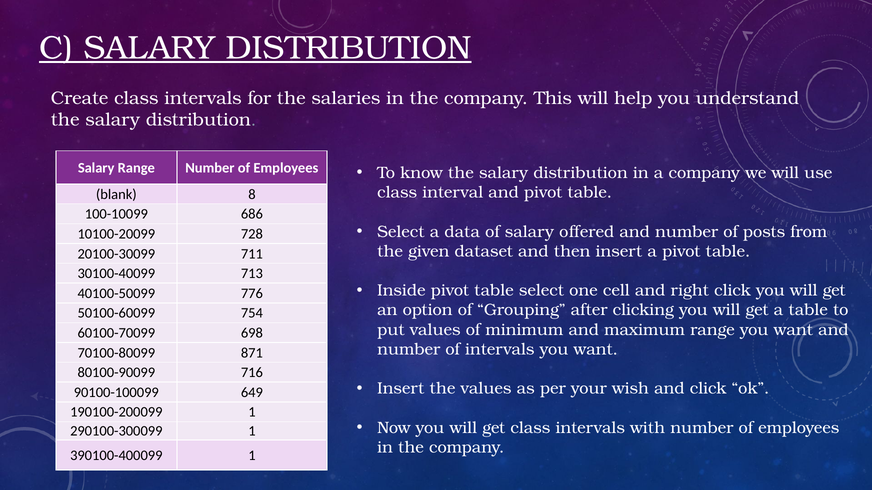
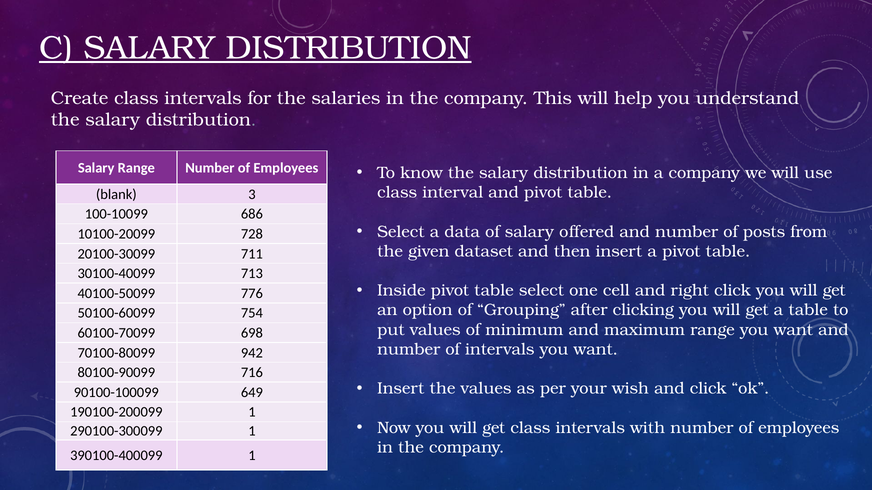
8: 8 -> 3 (252, 195)
871: 871 -> 942 (252, 353)
